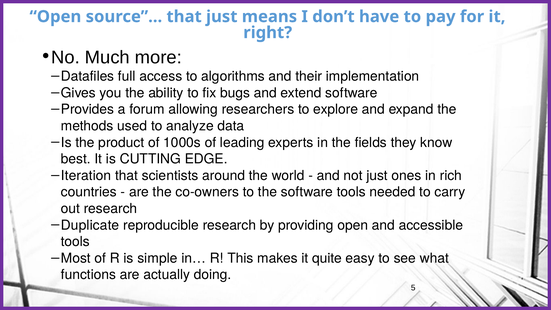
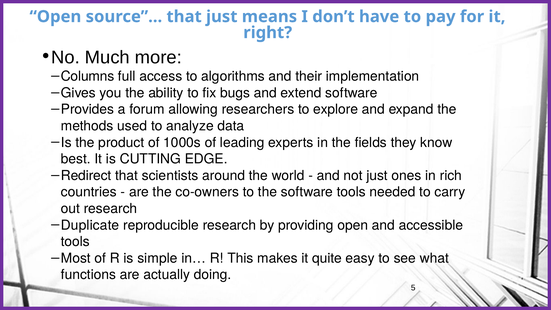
Datafiles: Datafiles -> Columns (88, 76)
Iteration: Iteration -> Redirect (86, 176)
